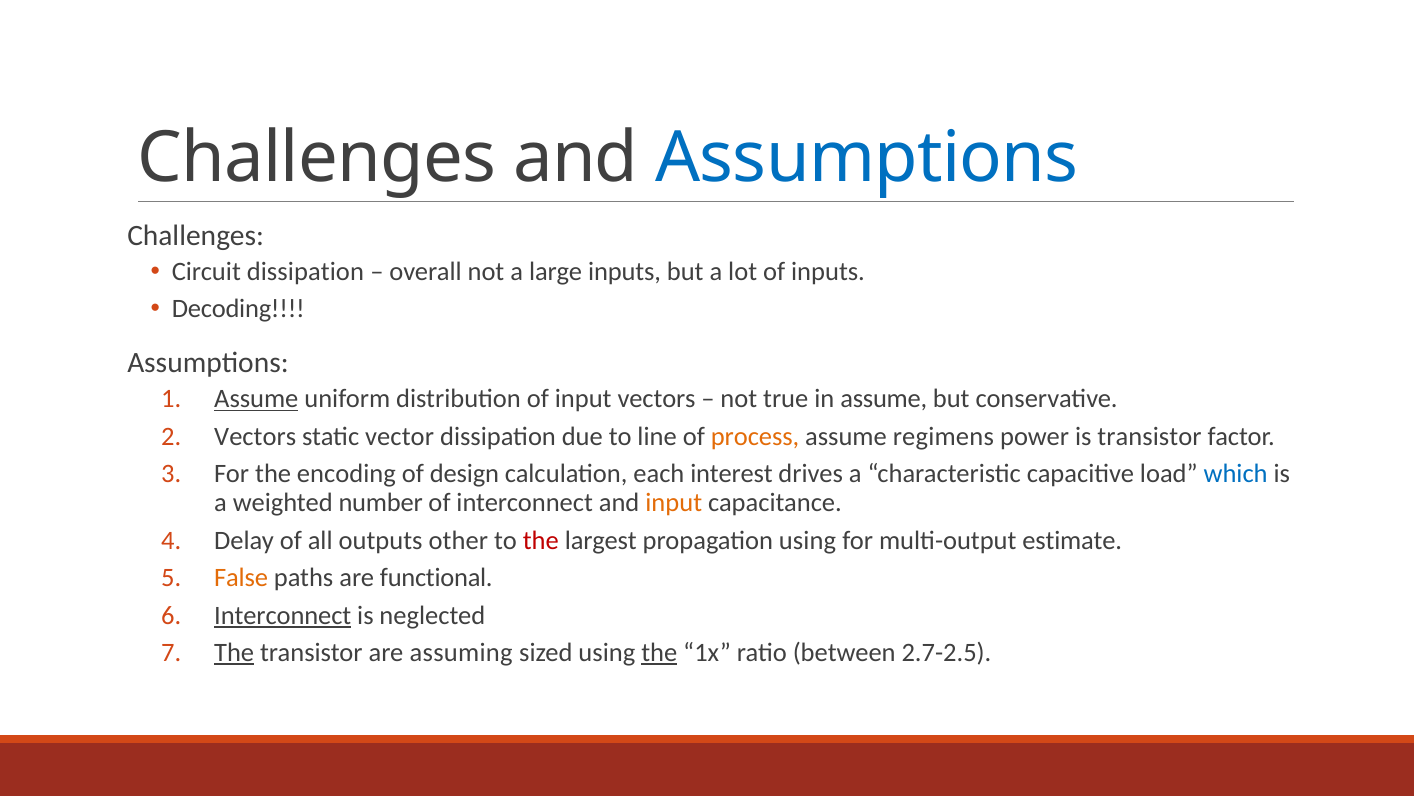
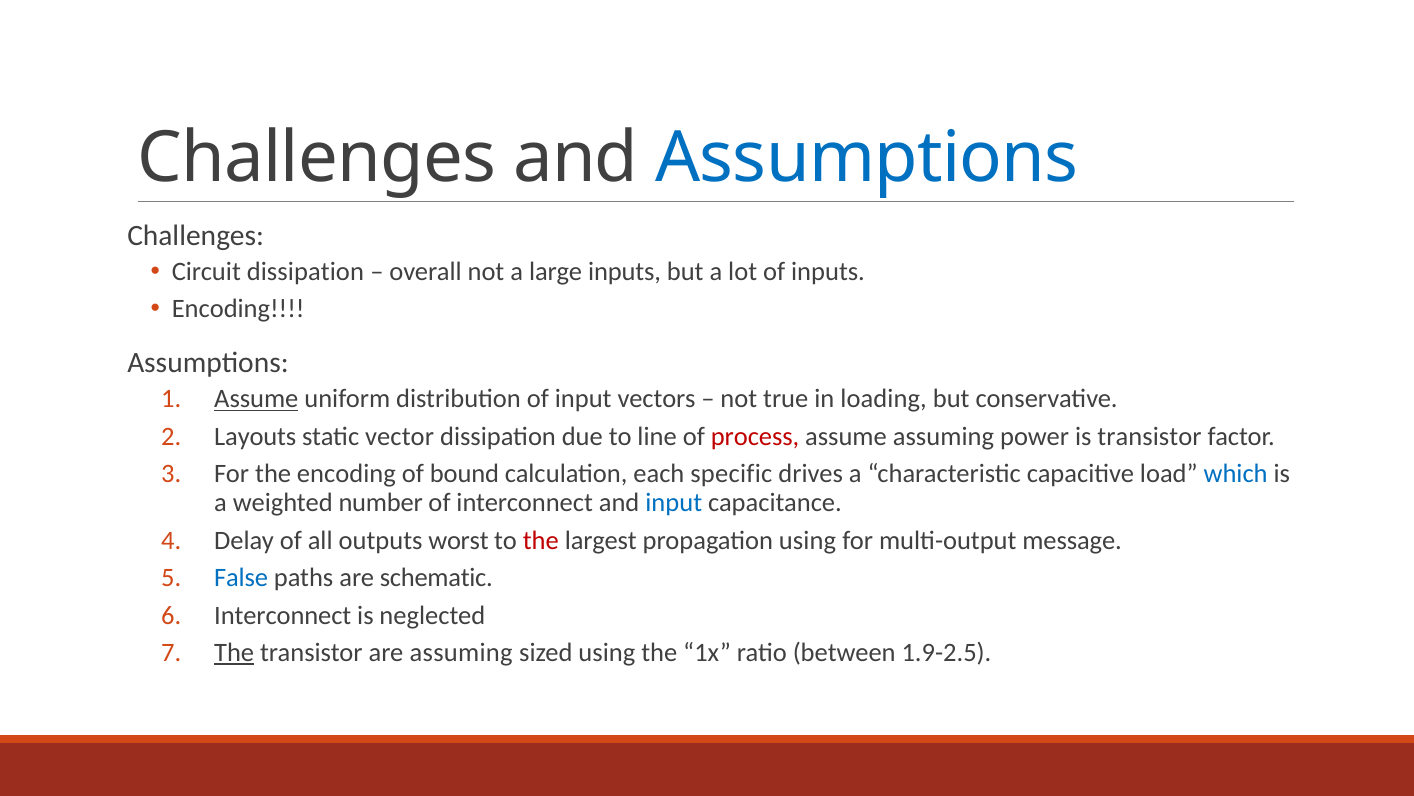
Decoding: Decoding -> Encoding (238, 309)
in assume: assume -> loading (884, 399)
Vectors: Vectors -> Layouts (255, 436)
process colour: orange -> red (755, 436)
assume regimens: regimens -> assuming (943, 436)
design: design -> bound (464, 474)
interest: interest -> specific (731, 474)
input colour: orange -> blue (674, 502)
other: other -> worst (459, 540)
estimate: estimate -> message (1072, 540)
False colour: orange -> blue (241, 577)
functional: functional -> schematic (436, 577)
Interconnect underline: present -> none (283, 615)
the underline: present -> none (659, 652)
2.7-2.5: 2.7-2.5 -> 1.9-2.5 (946, 652)
